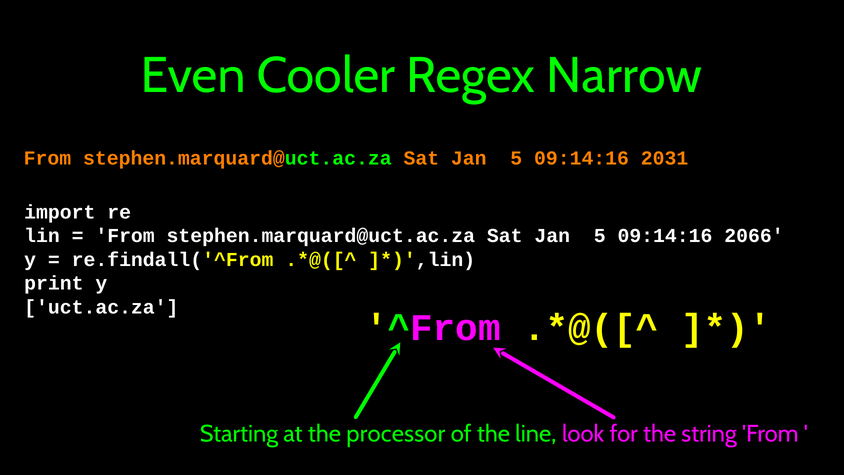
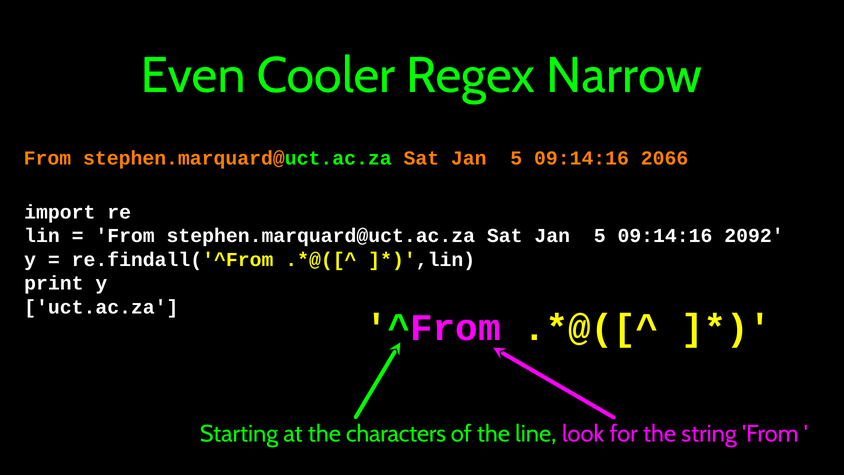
2031: 2031 -> 2066 (665, 158)
2066: 2066 -> 2092 (754, 236)
processor: processor -> characters (396, 434)
